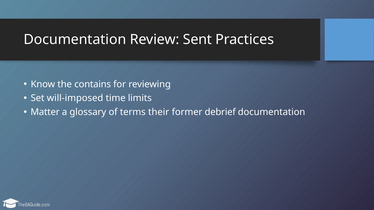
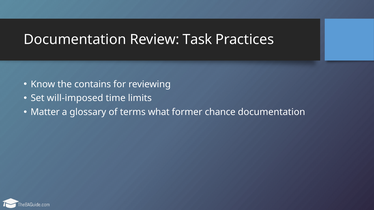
Sent: Sent -> Task (197, 40)
their: their -> what (159, 112)
debrief: debrief -> chance (220, 112)
